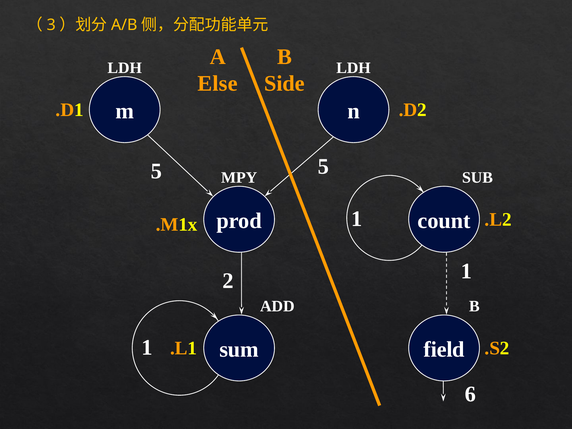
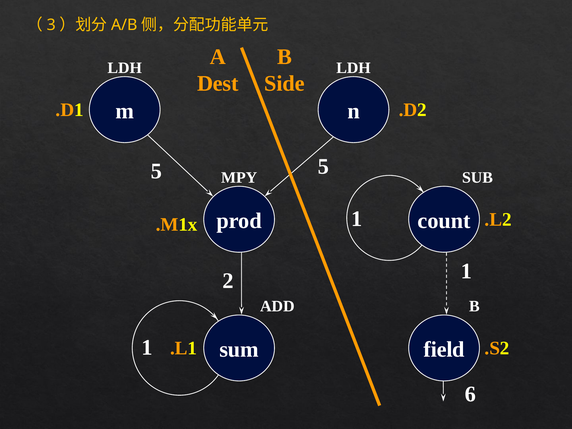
Else: Else -> Dest (218, 84)
